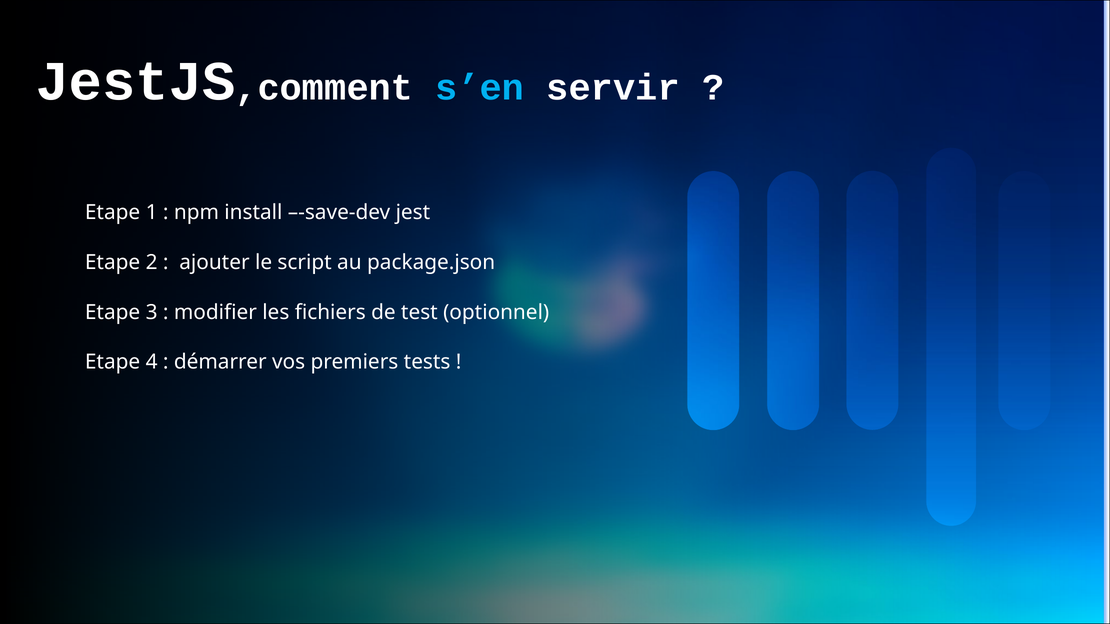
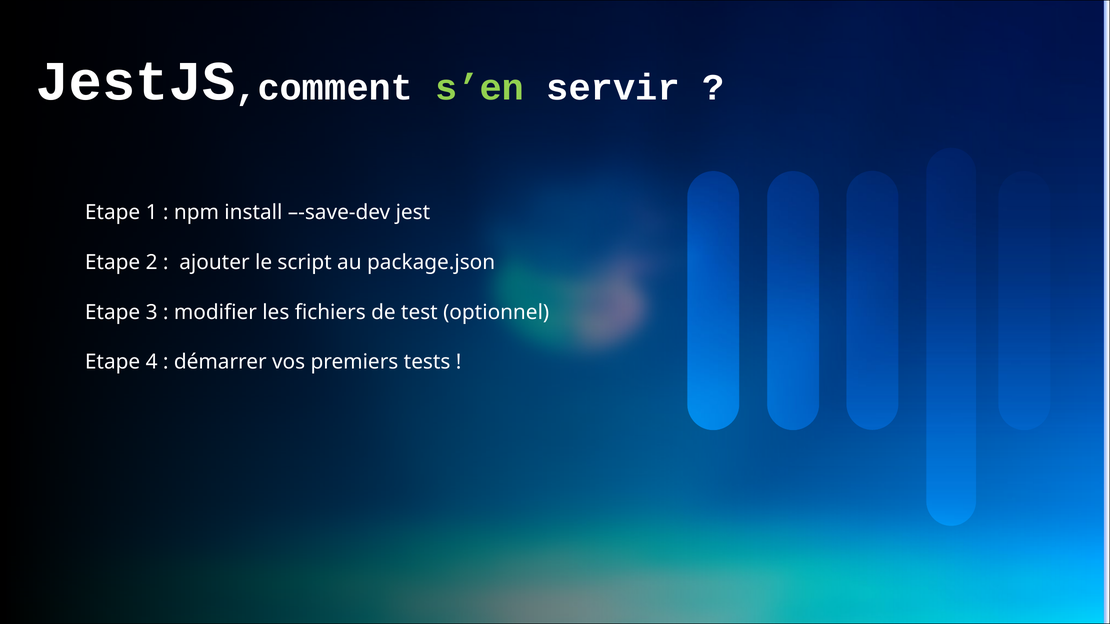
s’en colour: light blue -> light green (480, 88)
